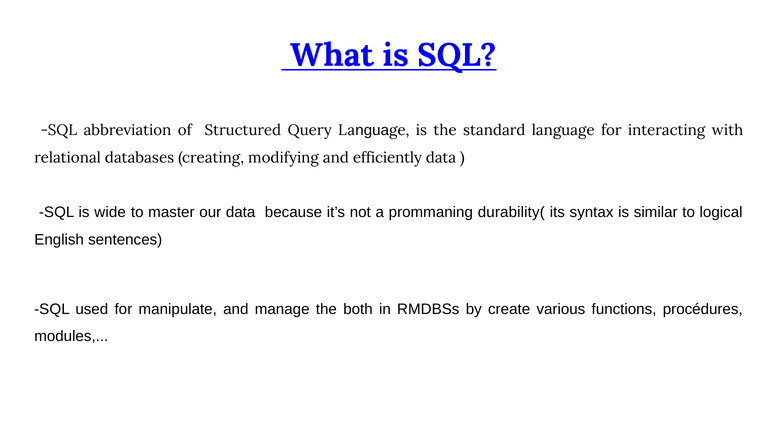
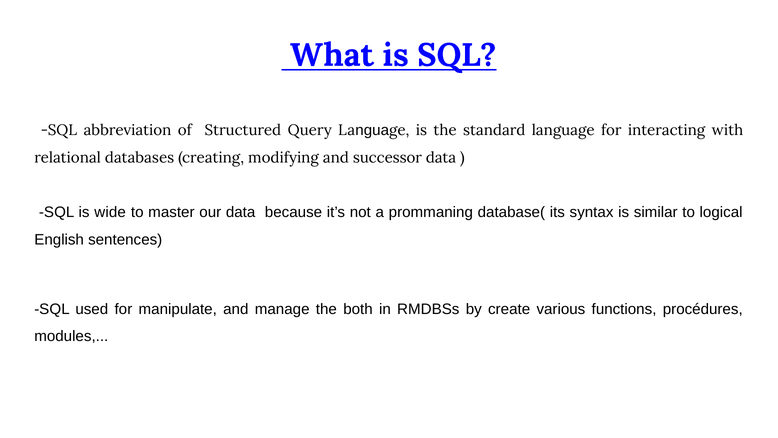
efficiently: efficiently -> successor (387, 158)
durability(: durability( -> database( (511, 212)
